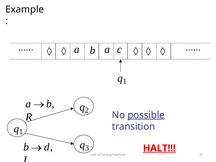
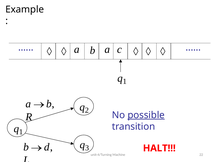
HALT underline: present -> none (159, 148)
